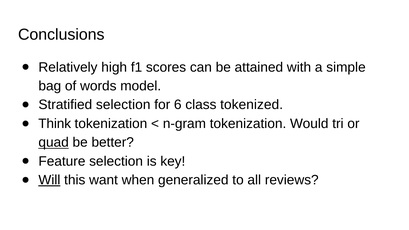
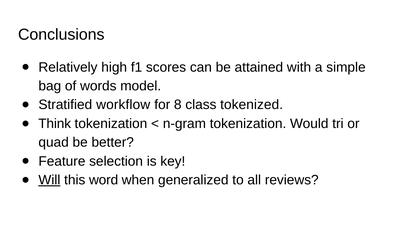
Stratified selection: selection -> workflow (123, 105)
6: 6 -> 8 (178, 105)
quad underline: present -> none (54, 142)
want: want -> word (104, 180)
